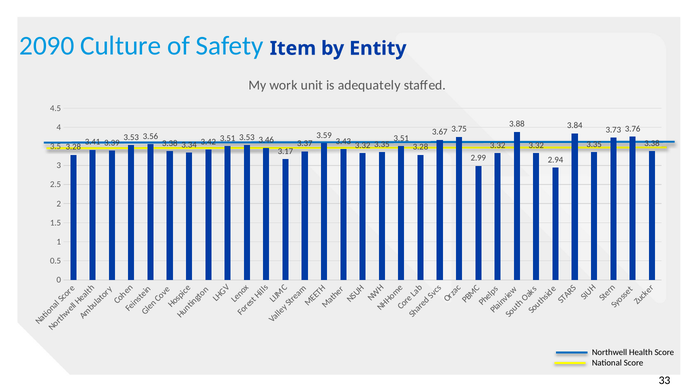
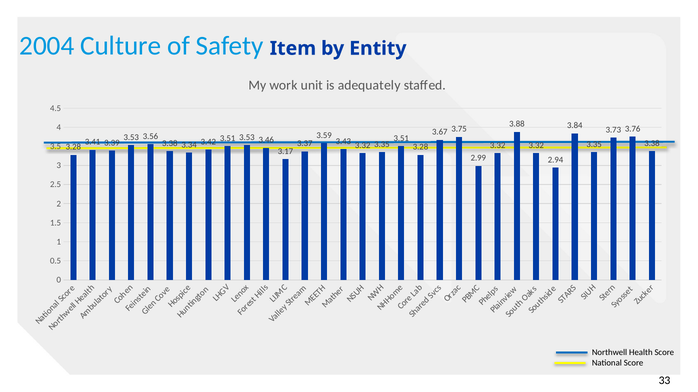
2090: 2090 -> 2004 (47, 46)
